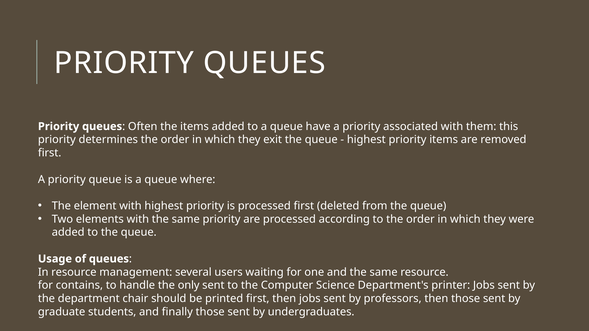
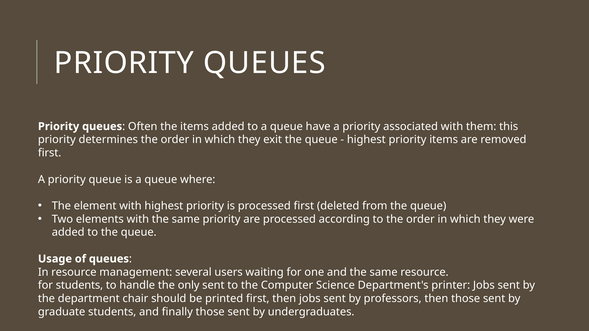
for contains: contains -> students (79, 286)
